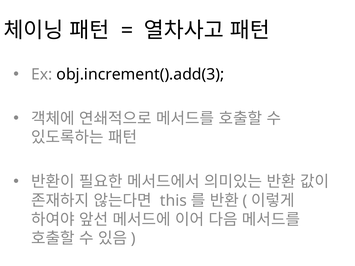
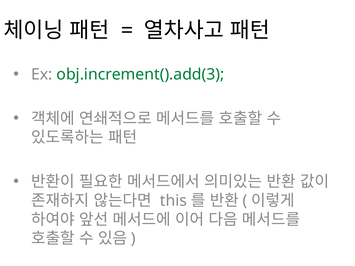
obj.increment().add(3 colour: black -> green (140, 74)
